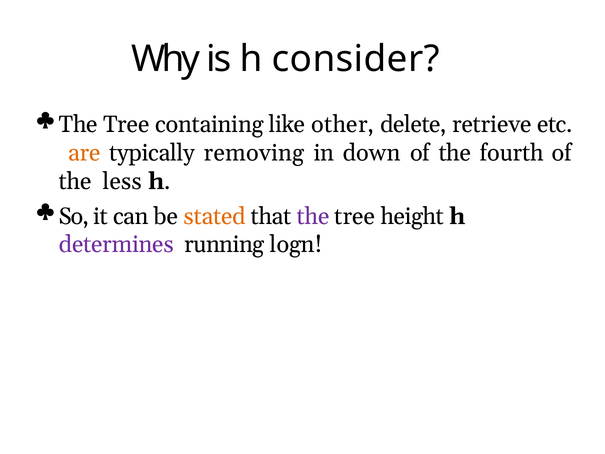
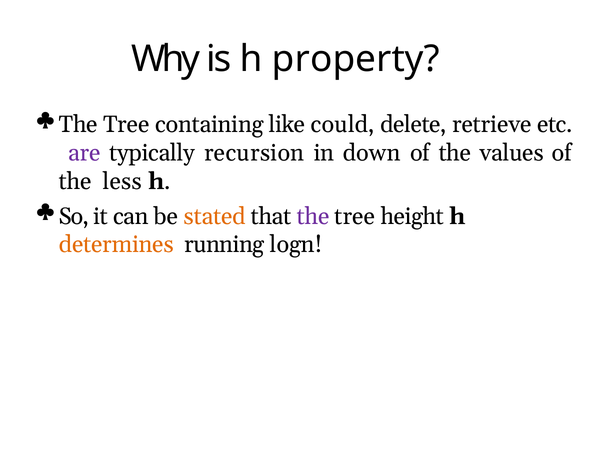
consider: consider -> property (356, 59)
other: other -> could (343, 125)
are colour: orange -> purple (84, 153)
removing: removing -> recursion (254, 153)
fourth: fourth -> values (512, 153)
determines colour: purple -> orange (116, 244)
